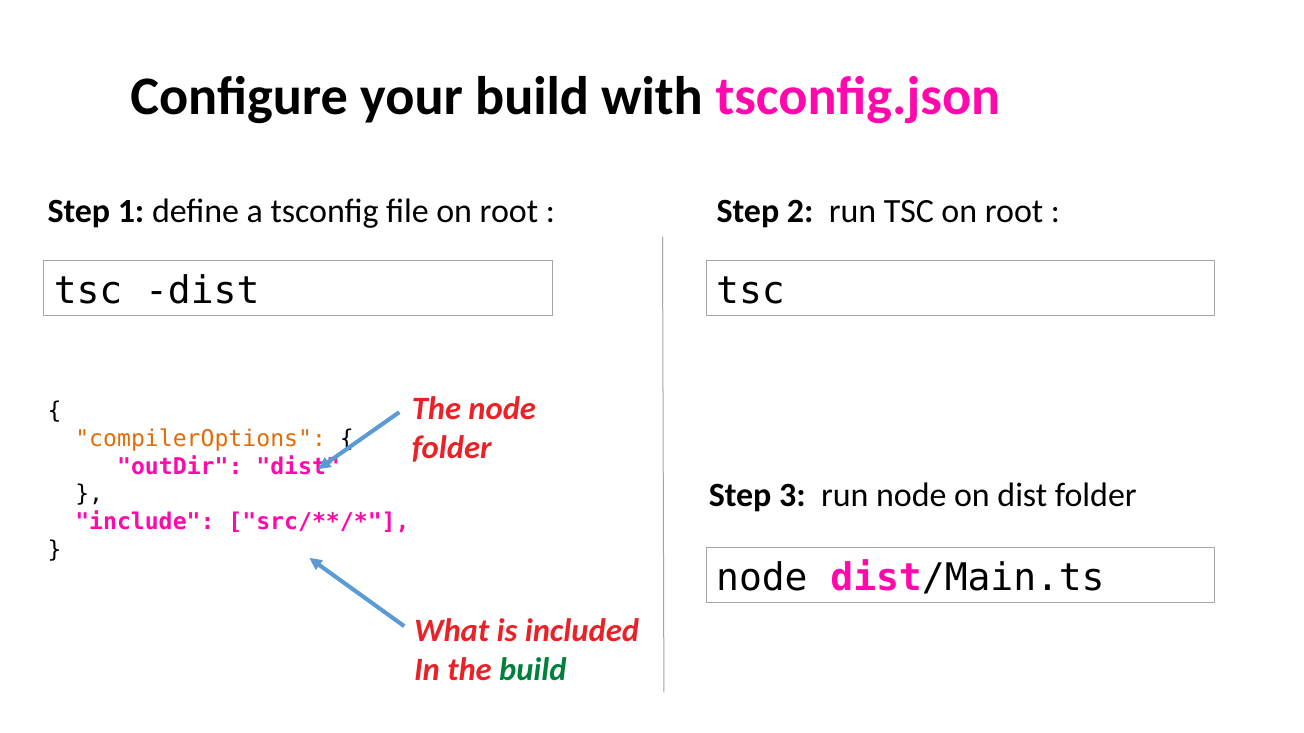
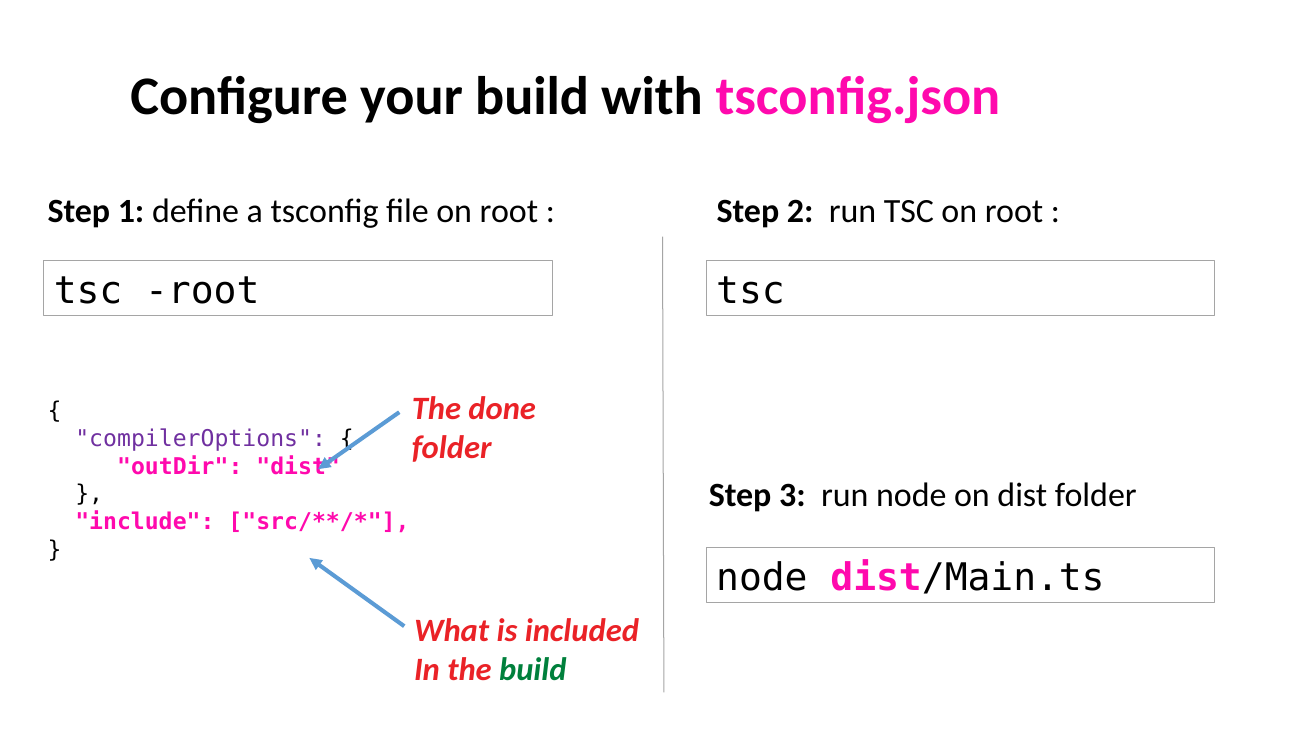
tsc dist: dist -> root (202, 291)
The node: node -> done (502, 409)
compilerOptions colour: orange -> purple (201, 439)
